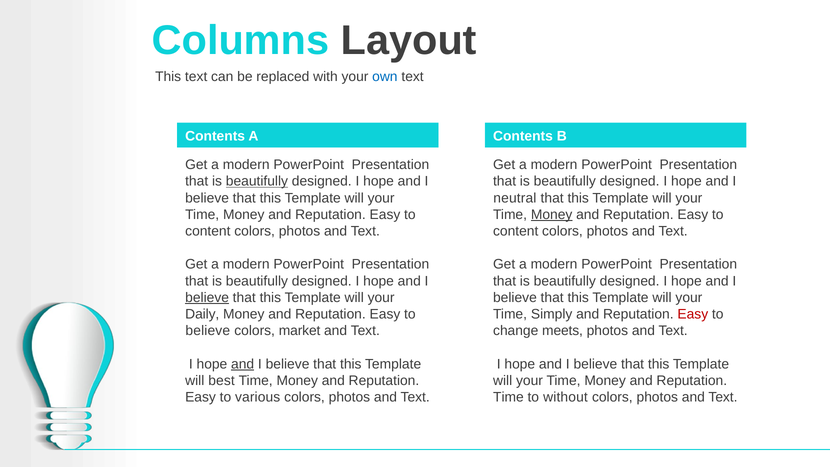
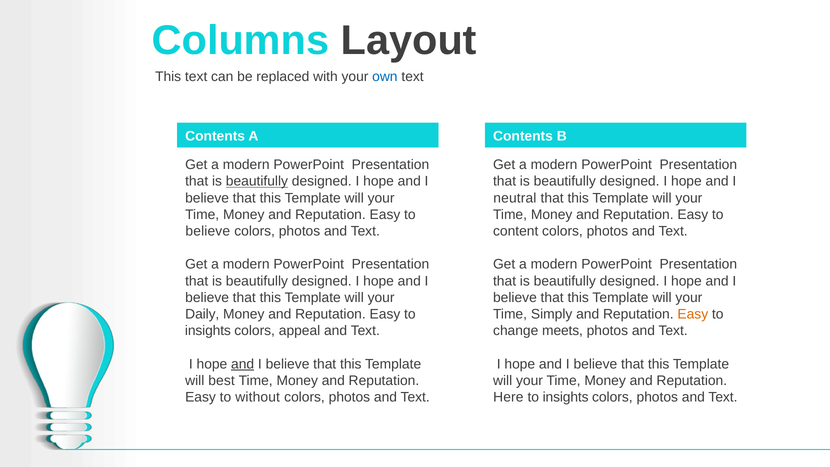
Money underline: present -> none (552, 215)
content: content -> believe (208, 231)
believe underline: present -> none (207, 298)
Easy colour: red -> orange (693, 314)
believe: believe -> insights (208, 331)
market: market -> appeal (300, 331)
various: various -> without (258, 397)
Time: Time -> Here (508, 397)
without: without -> insights (566, 397)
